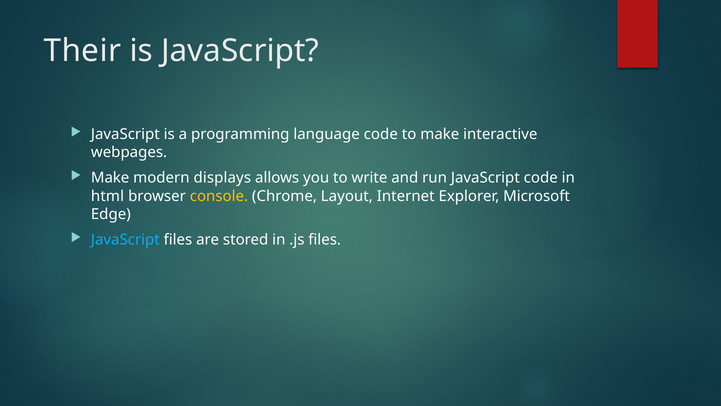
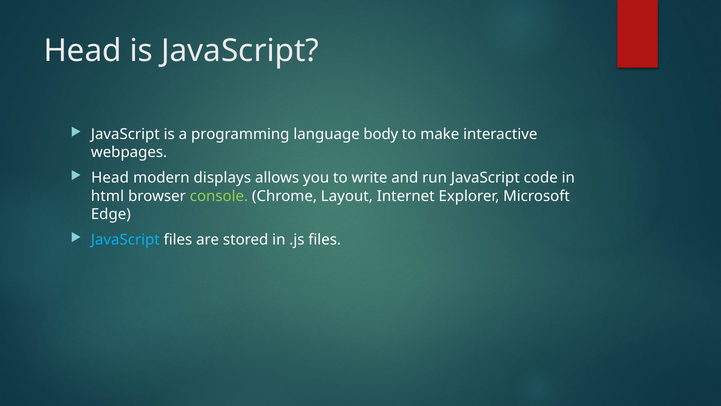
Their: Their -> Head (83, 51)
language code: code -> body (381, 134)
Make: Make -> Head (110, 178)
console colour: yellow -> light green (219, 196)
